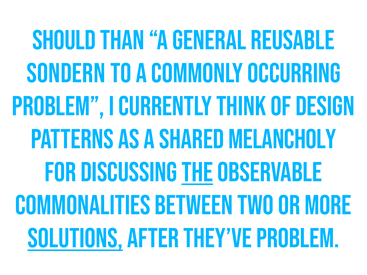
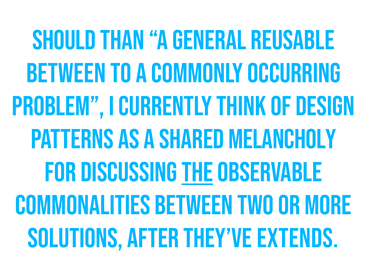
sondern: sondern -> between (66, 73)
solutions underline: present -> none (75, 239)
they’ve problem: problem -> extends (298, 239)
